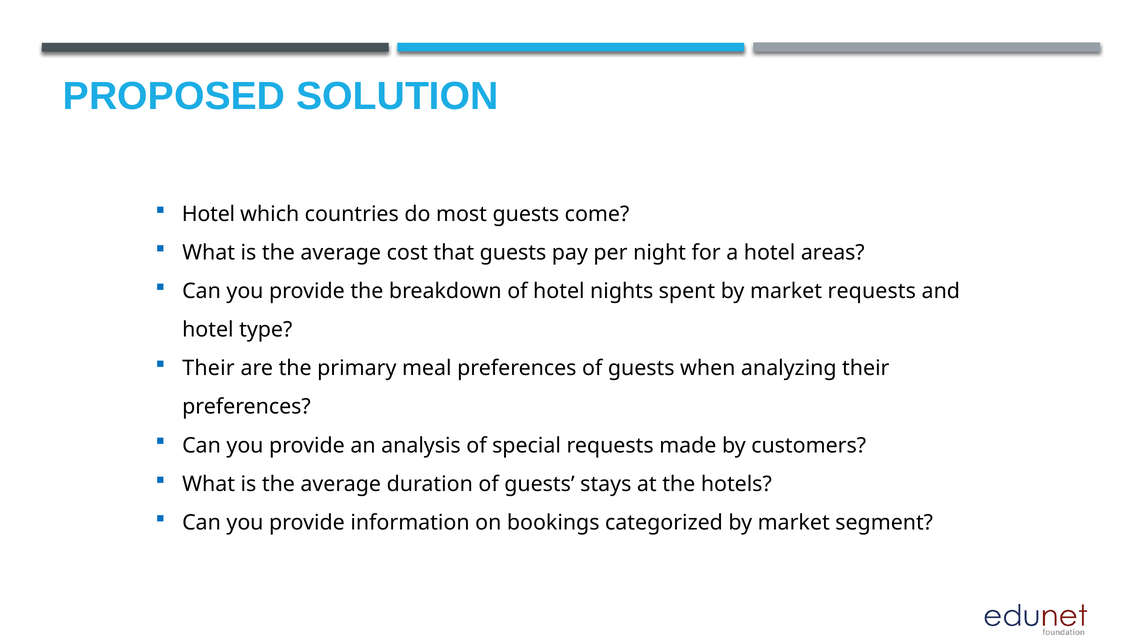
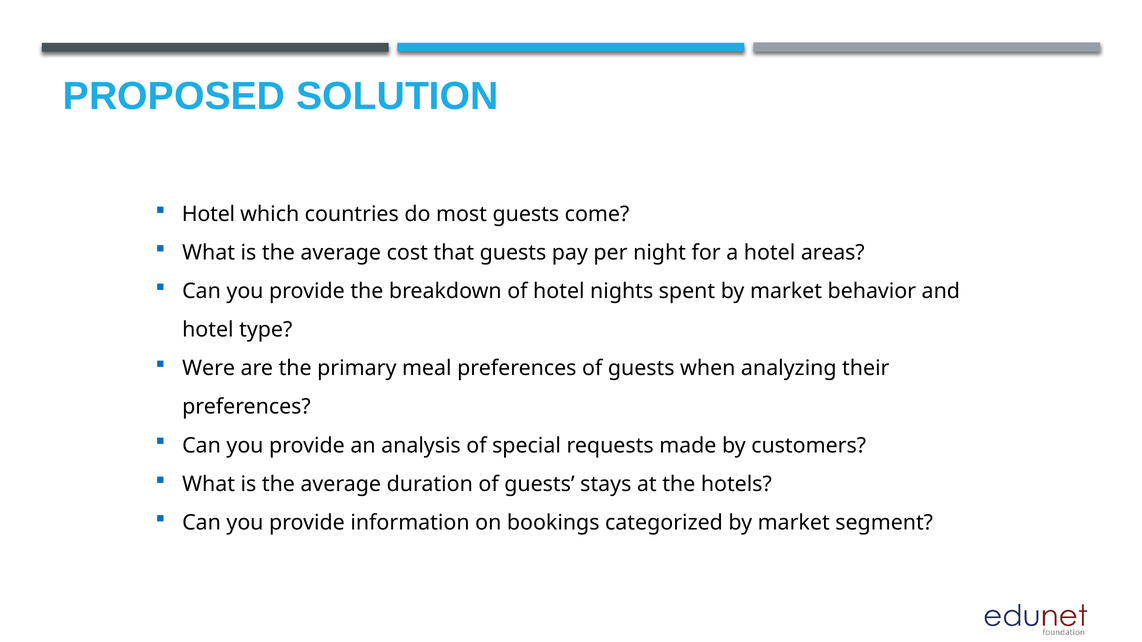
market requests: requests -> behavior (872, 292)
Their: Their -> Were (209, 369)
